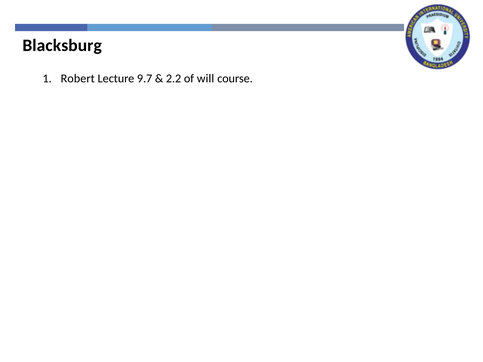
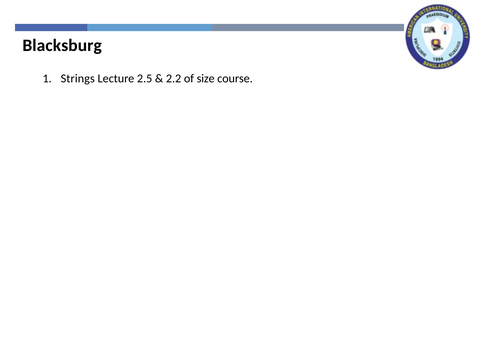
Robert: Robert -> Strings (78, 79)
9.7: 9.7 -> 2.5 (145, 79)
will: will -> size (206, 79)
